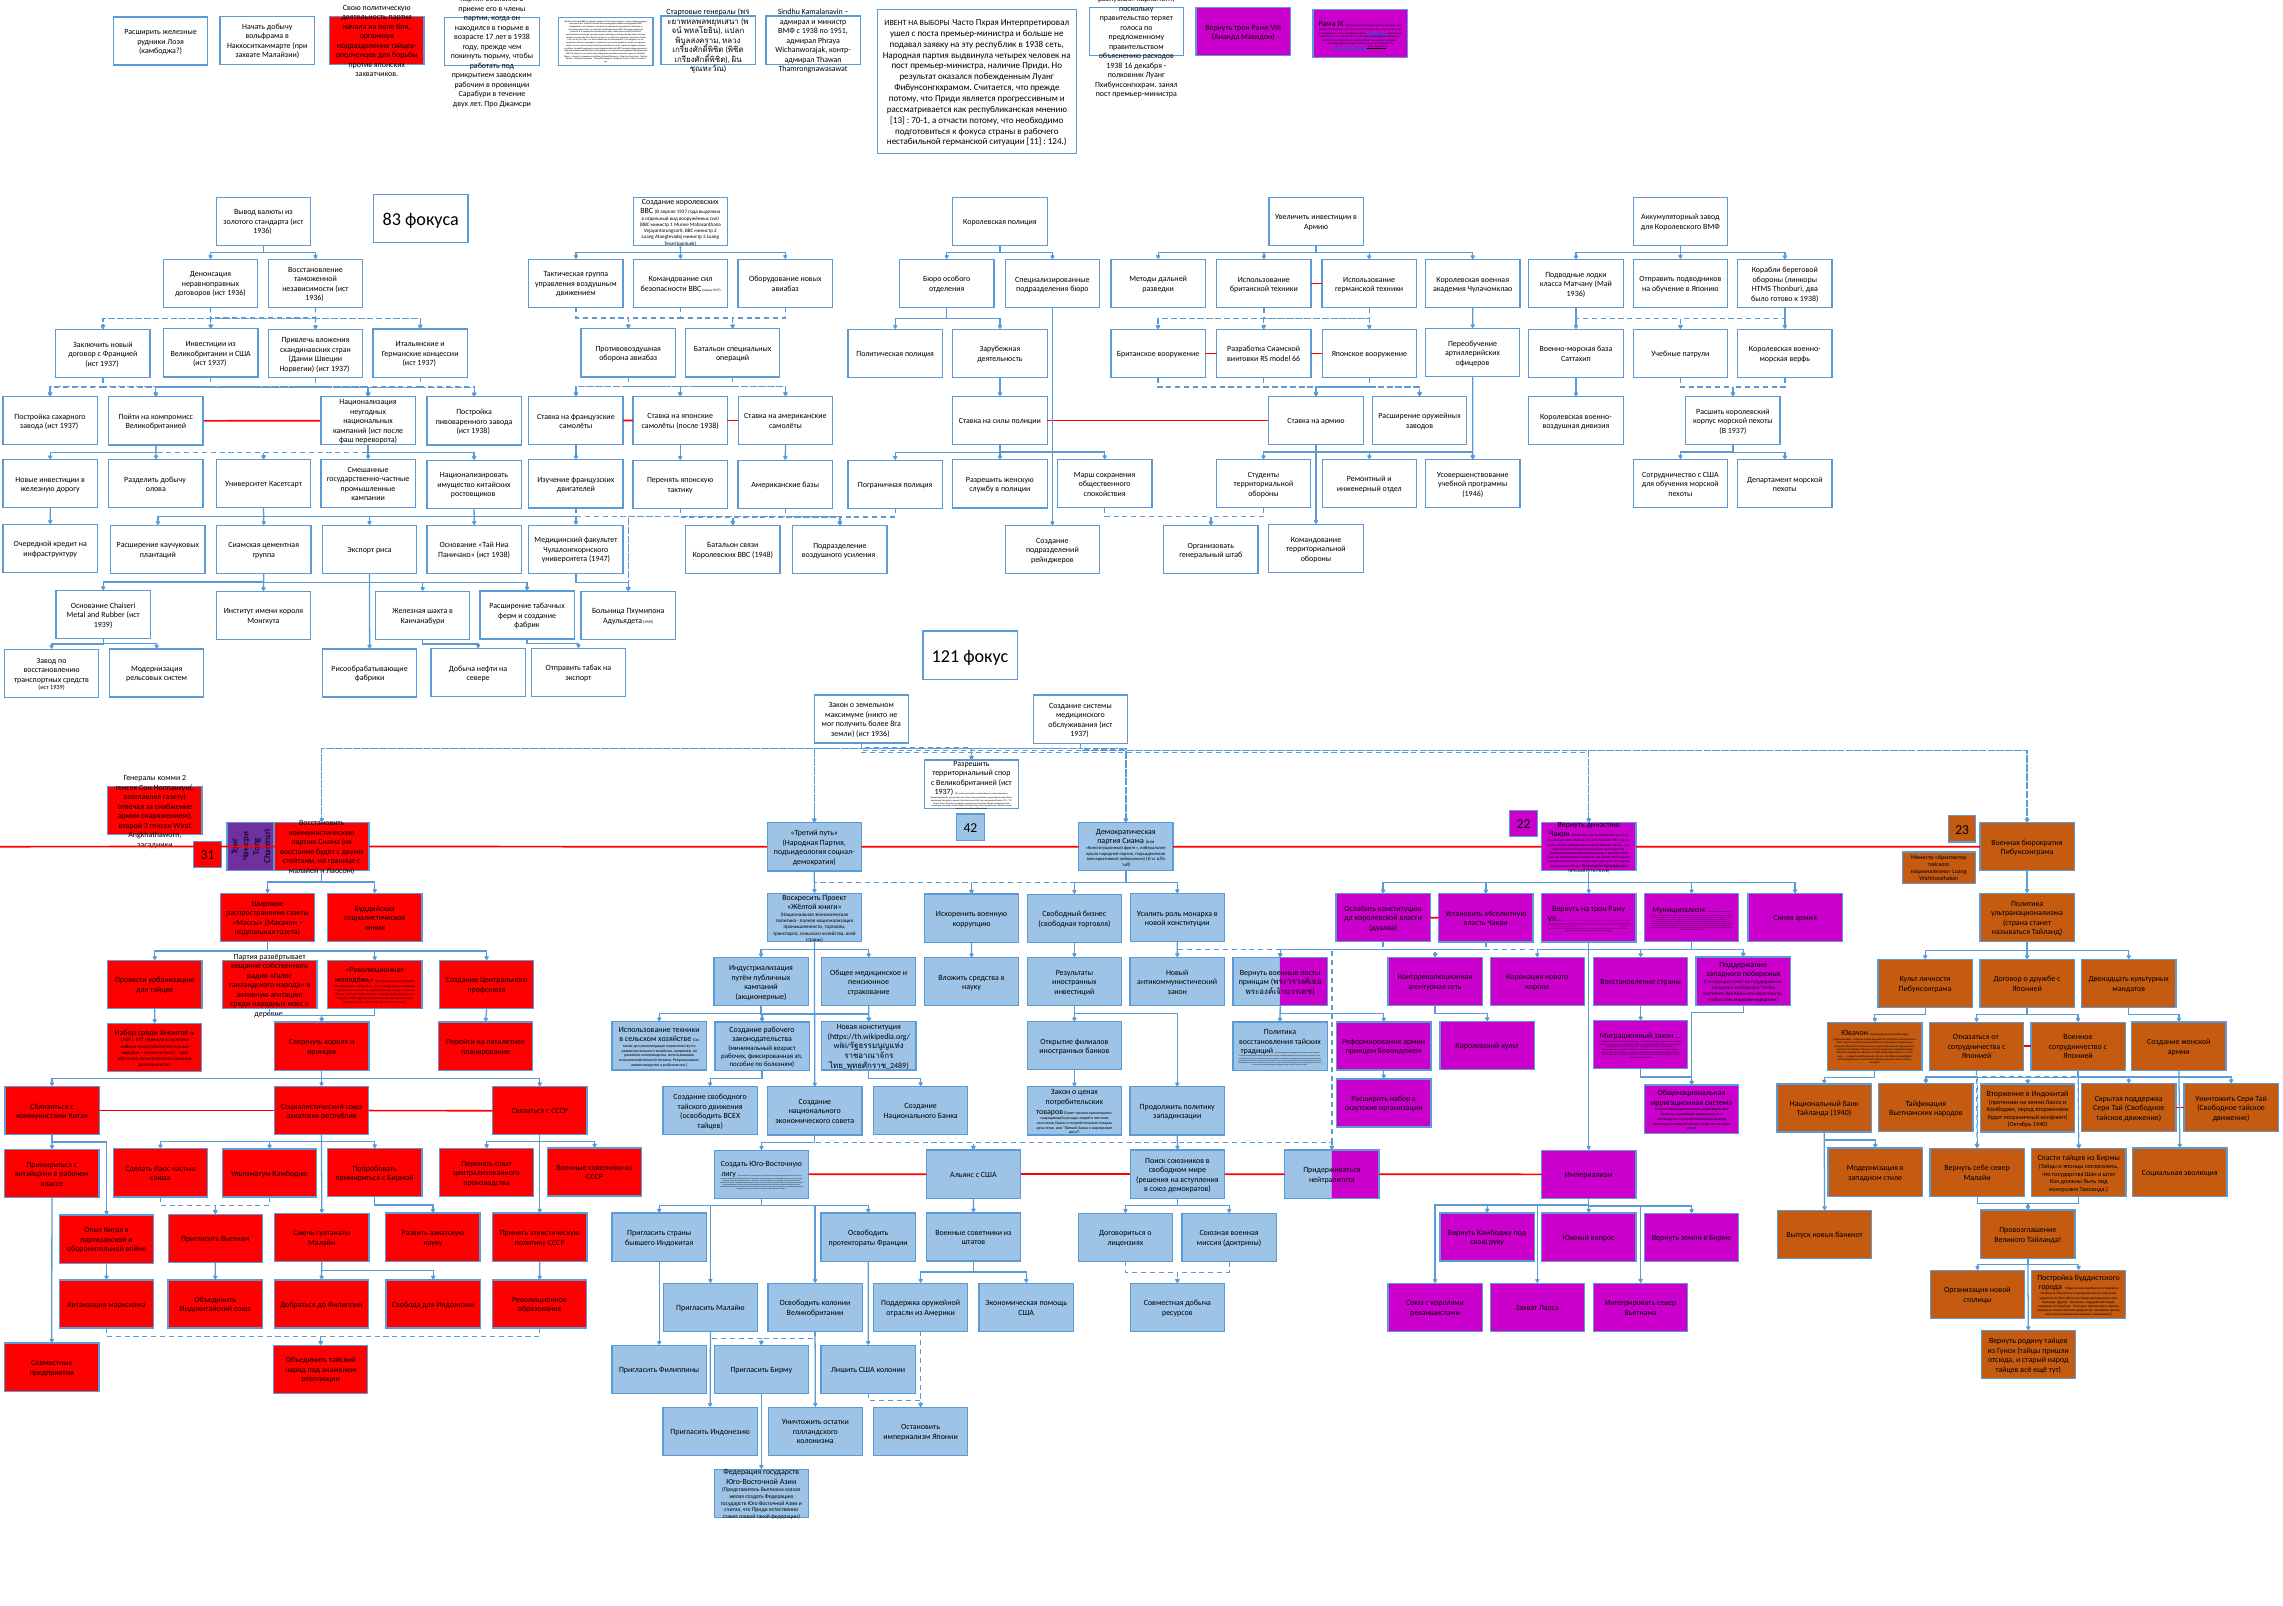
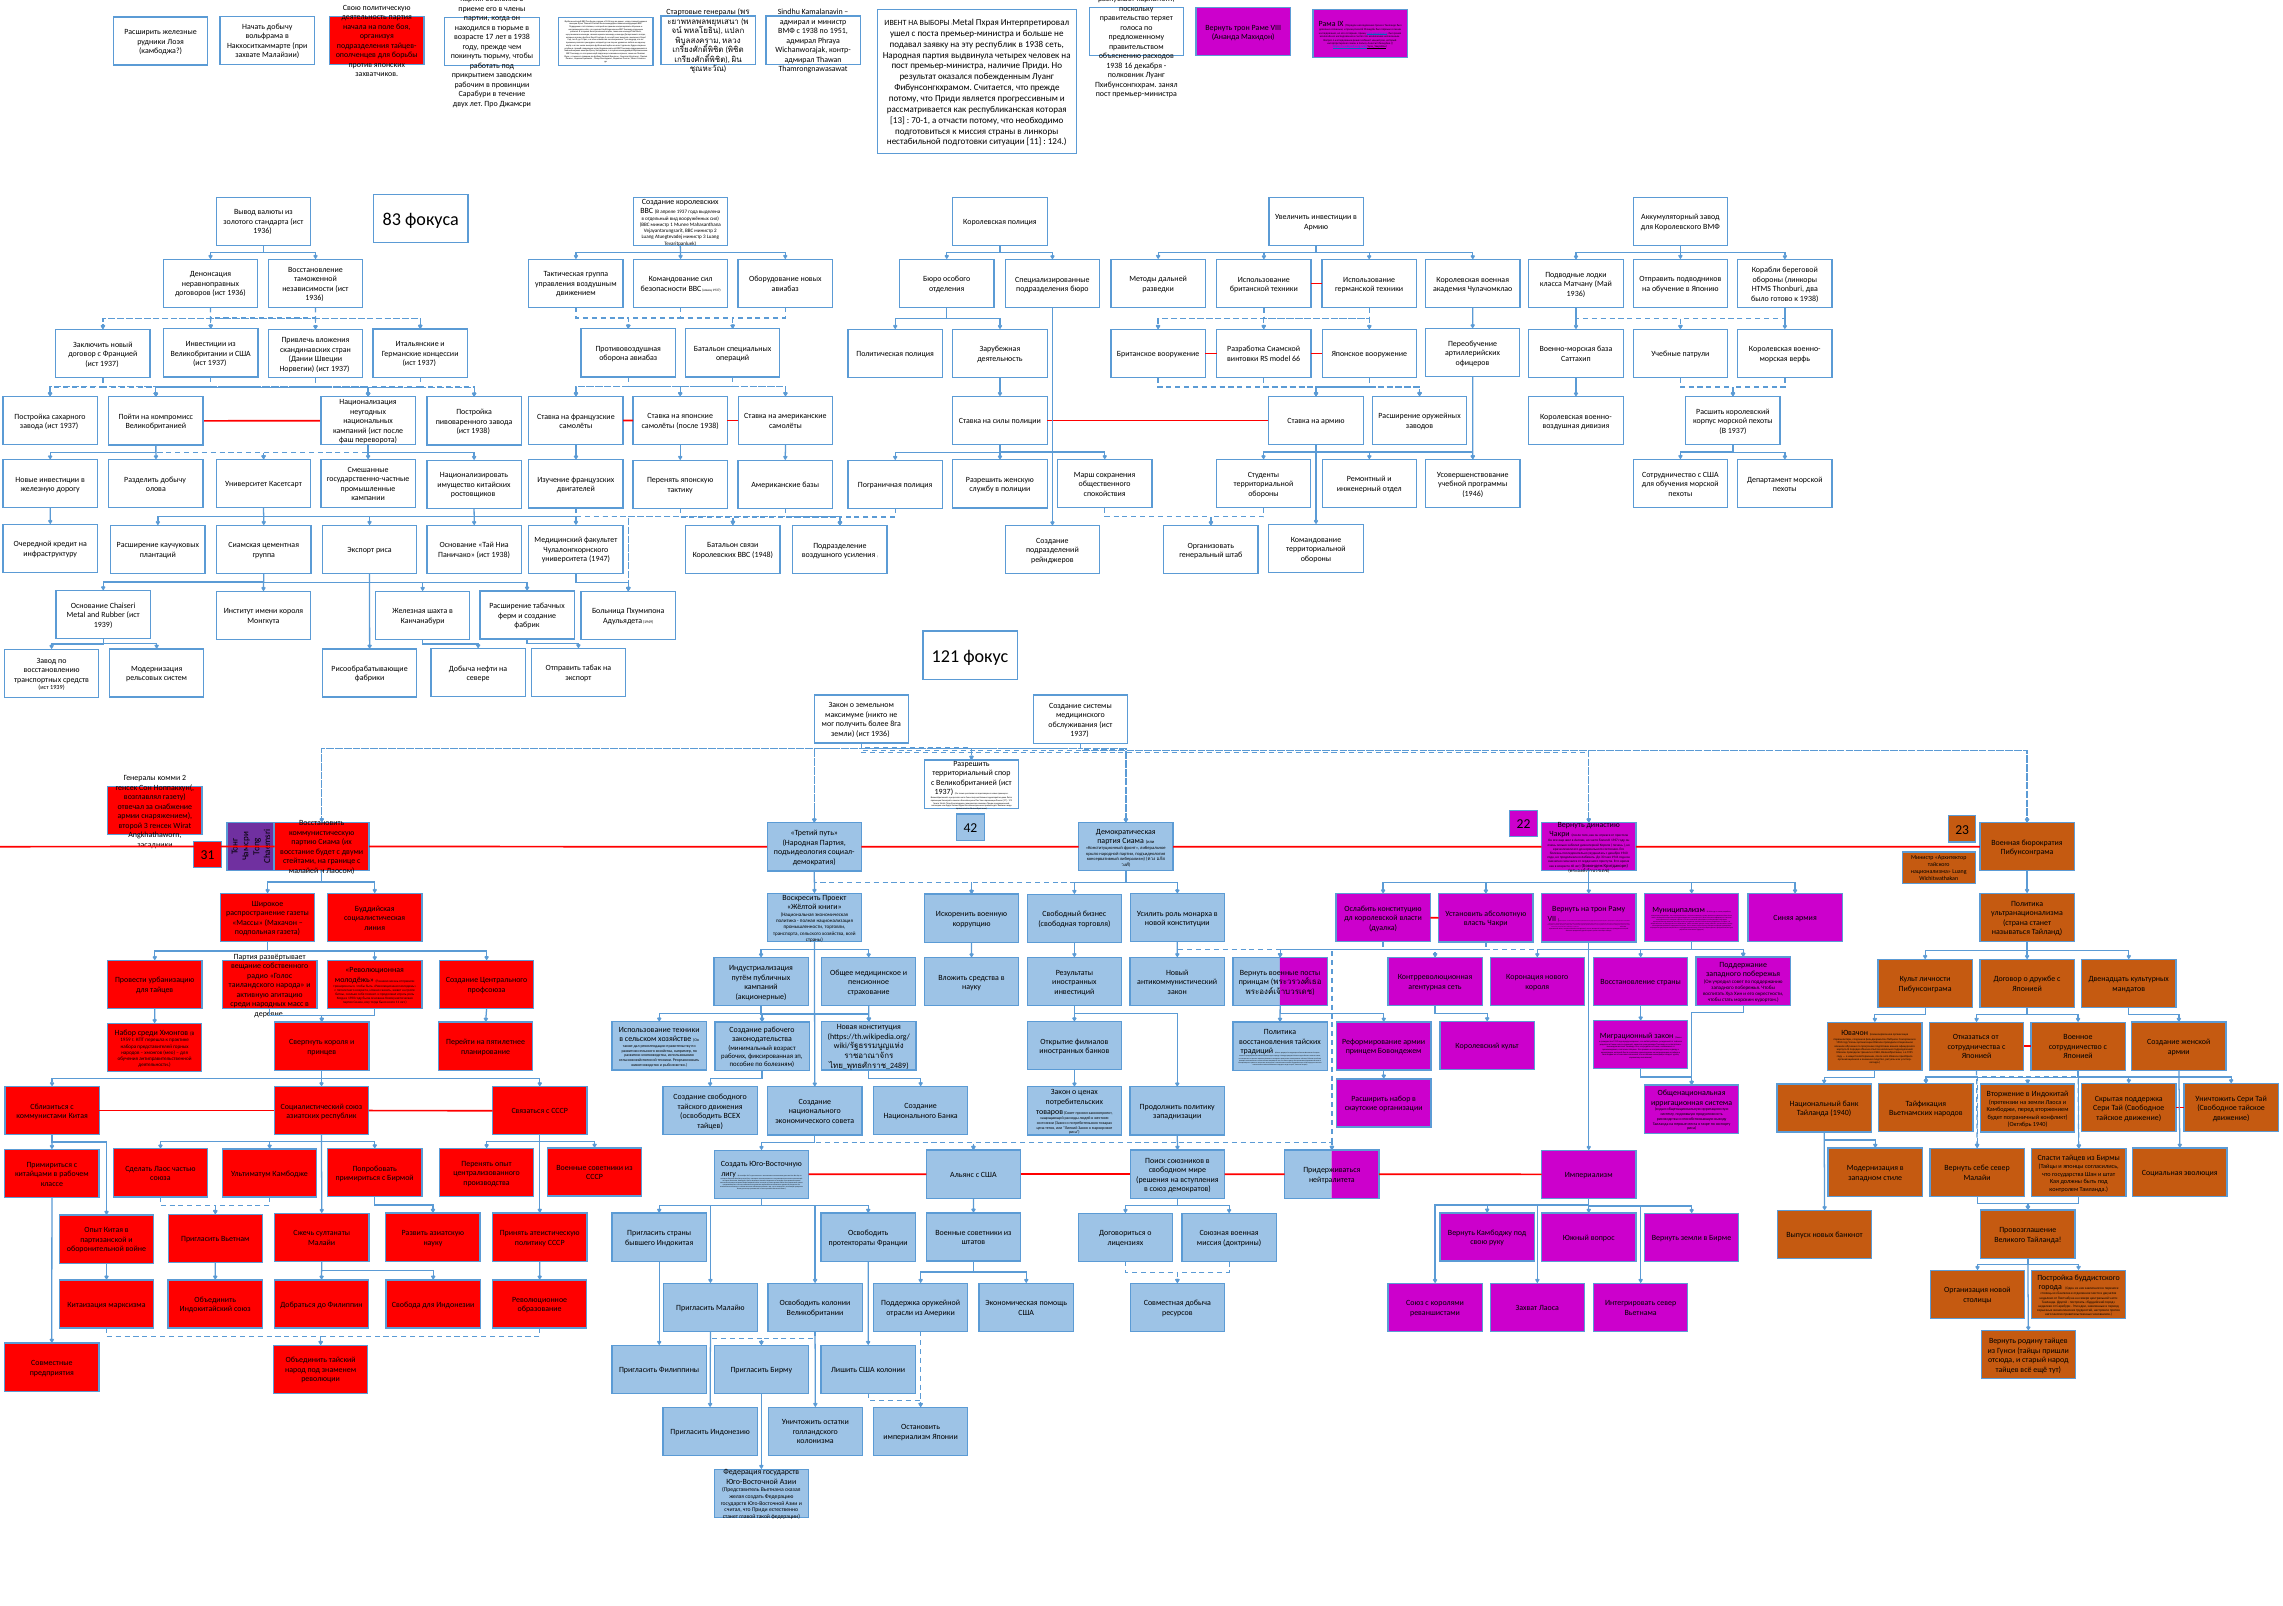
Часто: Часто -> Metal (963, 22)
республиканская мнению: мнению -> которая (1051, 109)
к фокуса: фокуса -> миссия (972, 131)
в рабочего: рабочего -> линкоры (1041, 131)
нестабильной германской: германской -> подготовки (965, 142)
